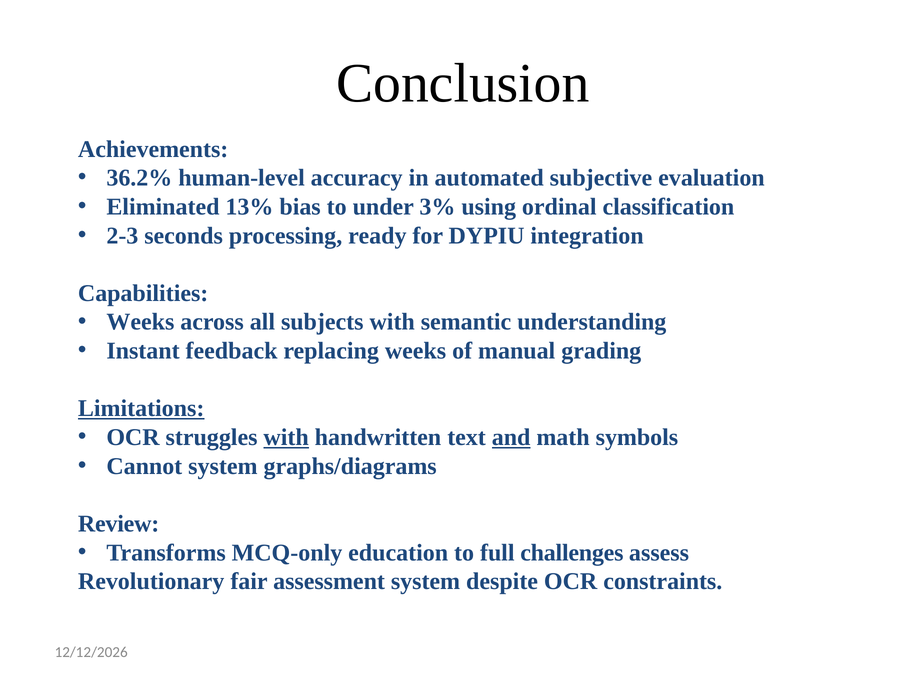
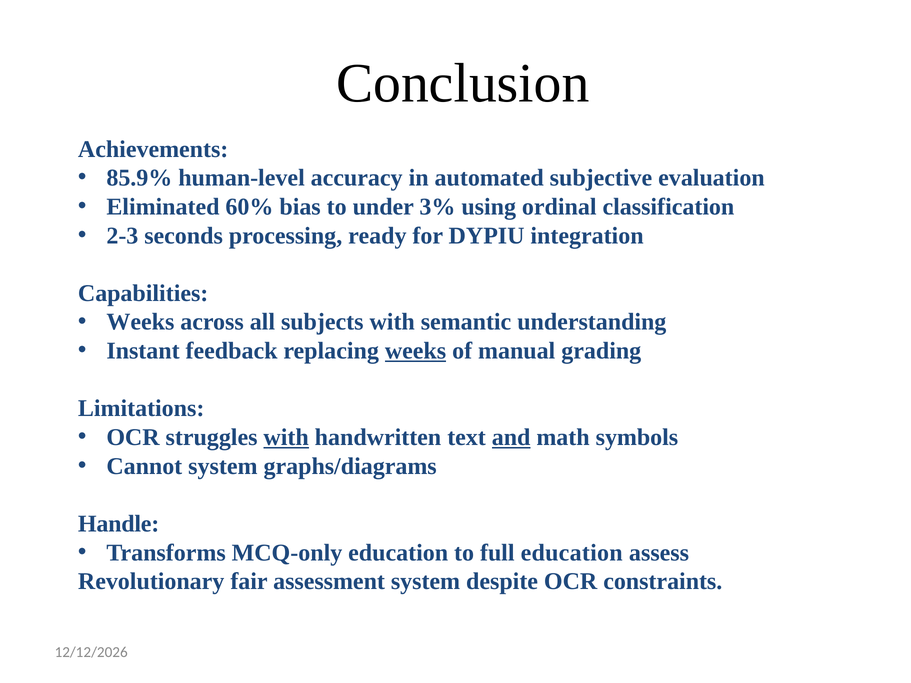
36.2%: 36.2% -> 85.9% (139, 178)
13%: 13% -> 60% (249, 207)
weeks underline: none -> present (416, 351)
Limitations underline: present -> none (141, 409)
Review: Review -> Handle (119, 524)
full challenges: challenges -> education (572, 553)
